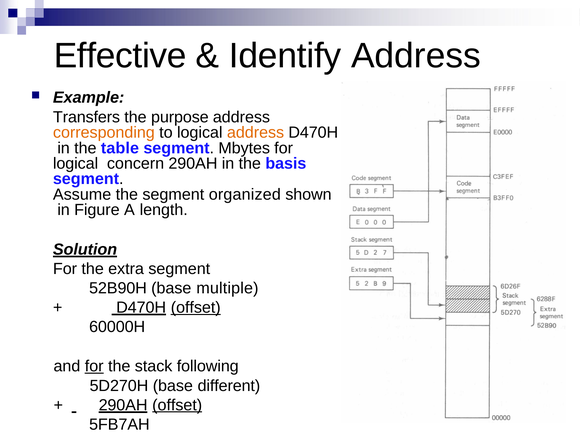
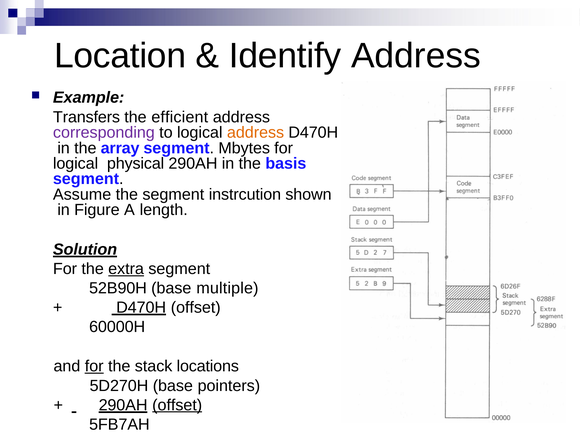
Effective: Effective -> Location (120, 56)
purpose: purpose -> efficient (180, 117)
corresponding colour: orange -> purple (104, 133)
table: table -> array (120, 148)
concern: concern -> physical (136, 164)
organized: organized -> instrcution (245, 195)
extra underline: none -> present (126, 269)
offset underline: present -> none (196, 307)
following: following -> locations (208, 366)
different: different -> pointers (229, 386)
